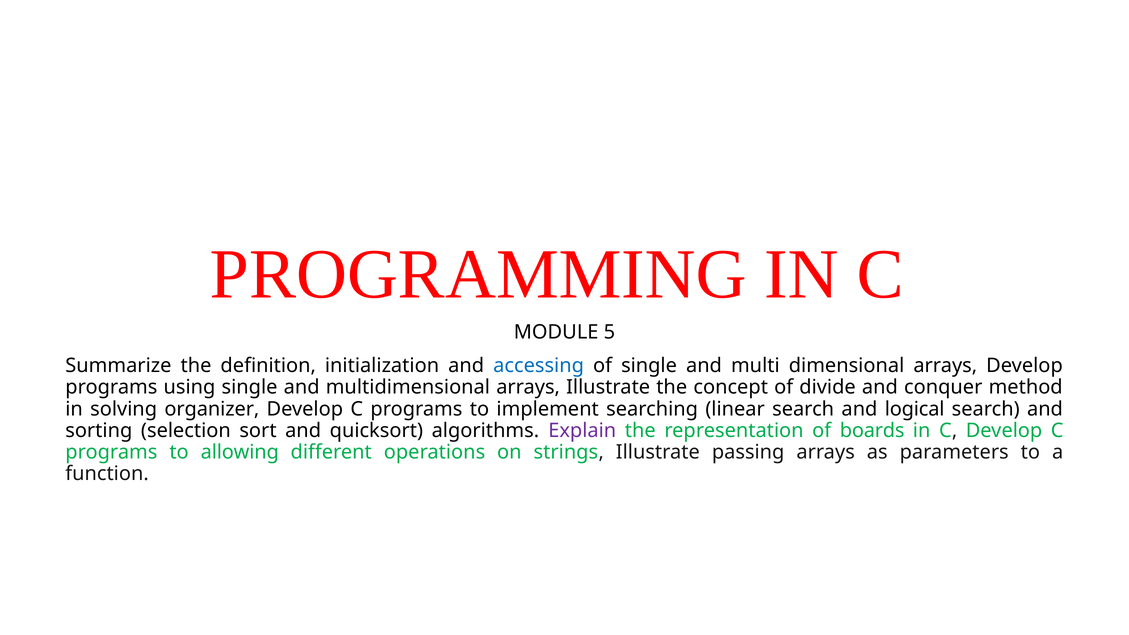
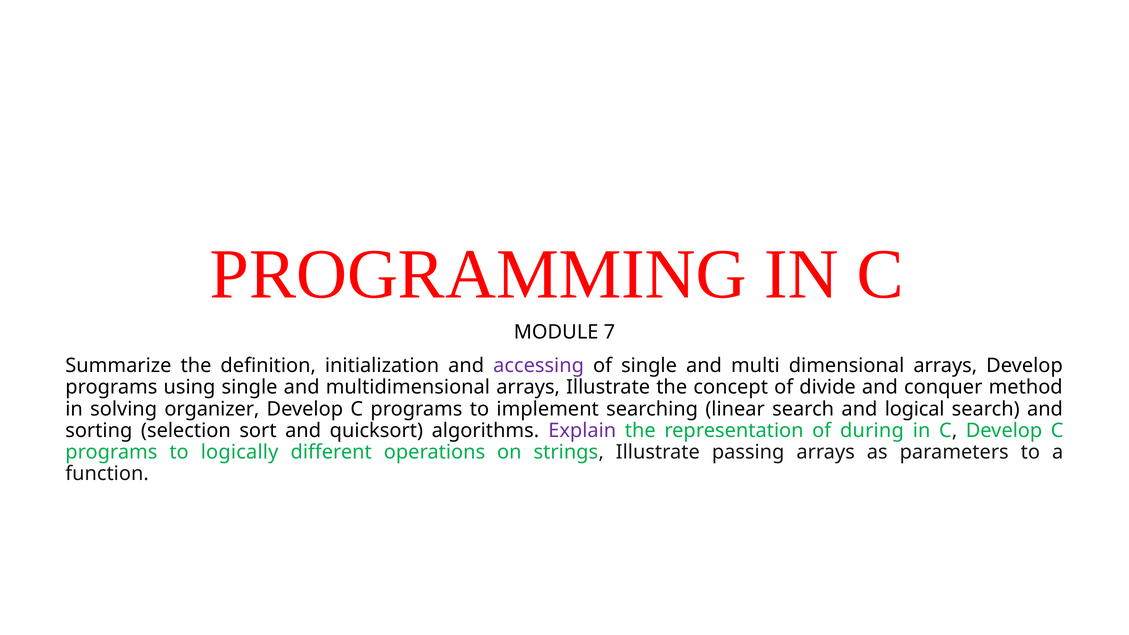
5: 5 -> 7 (609, 332)
accessing colour: blue -> purple (539, 366)
boards: boards -> during (872, 431)
allowing: allowing -> logically (240, 452)
